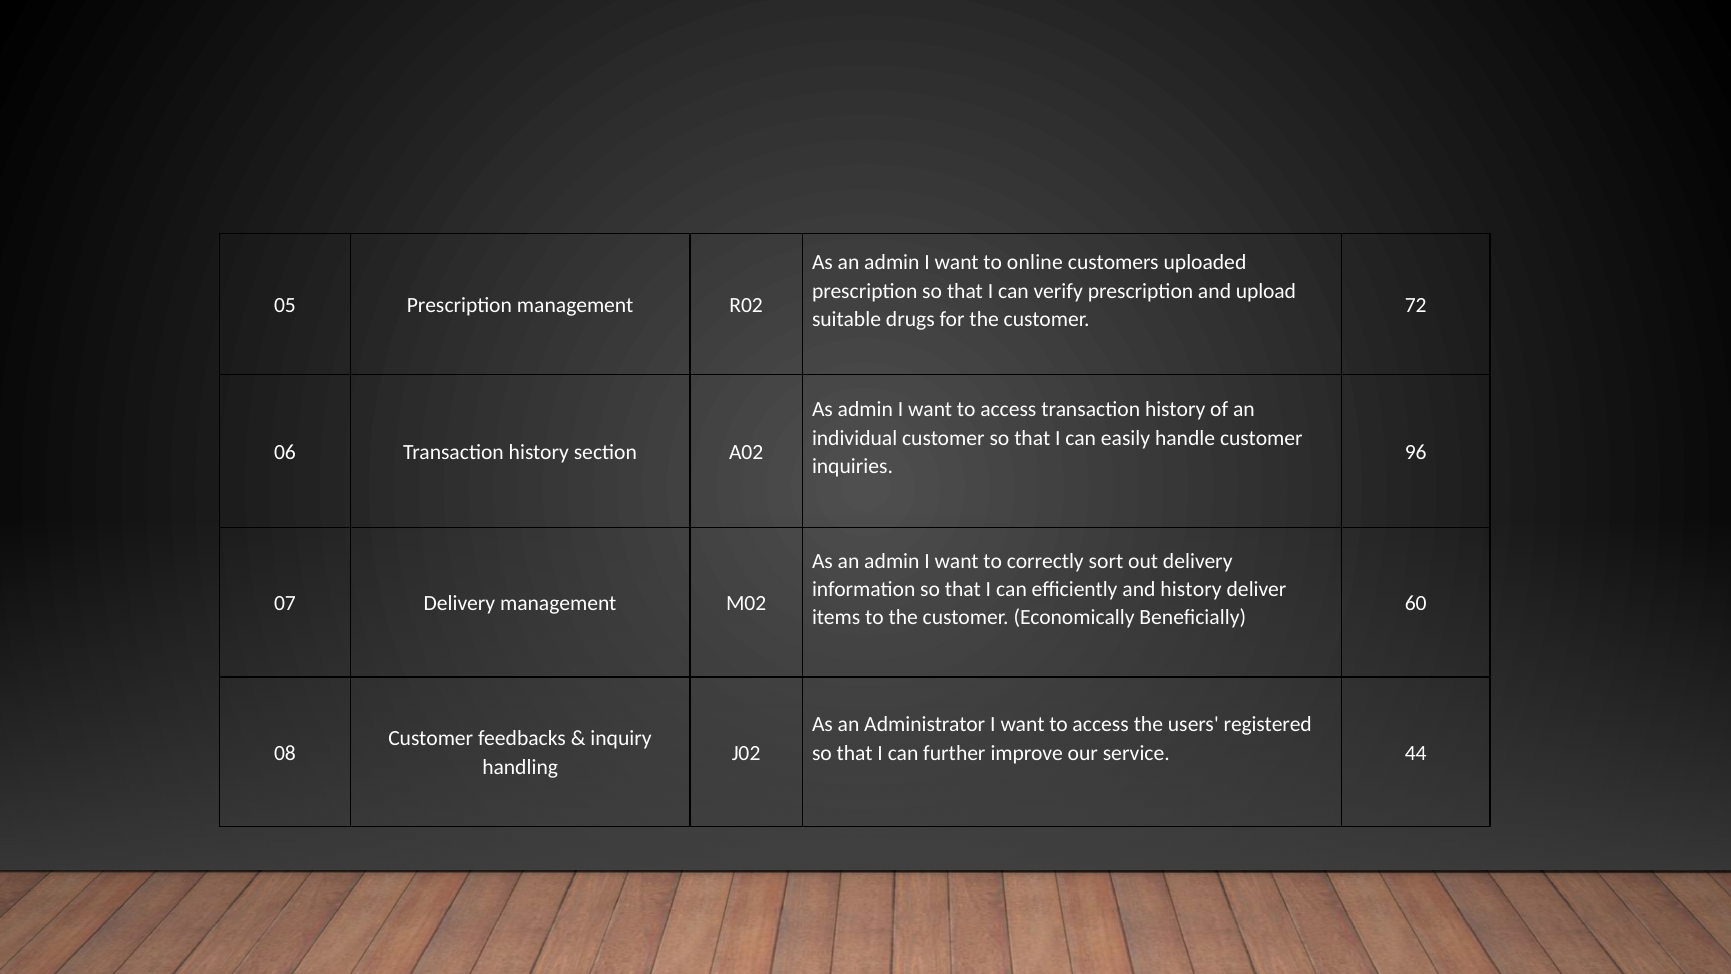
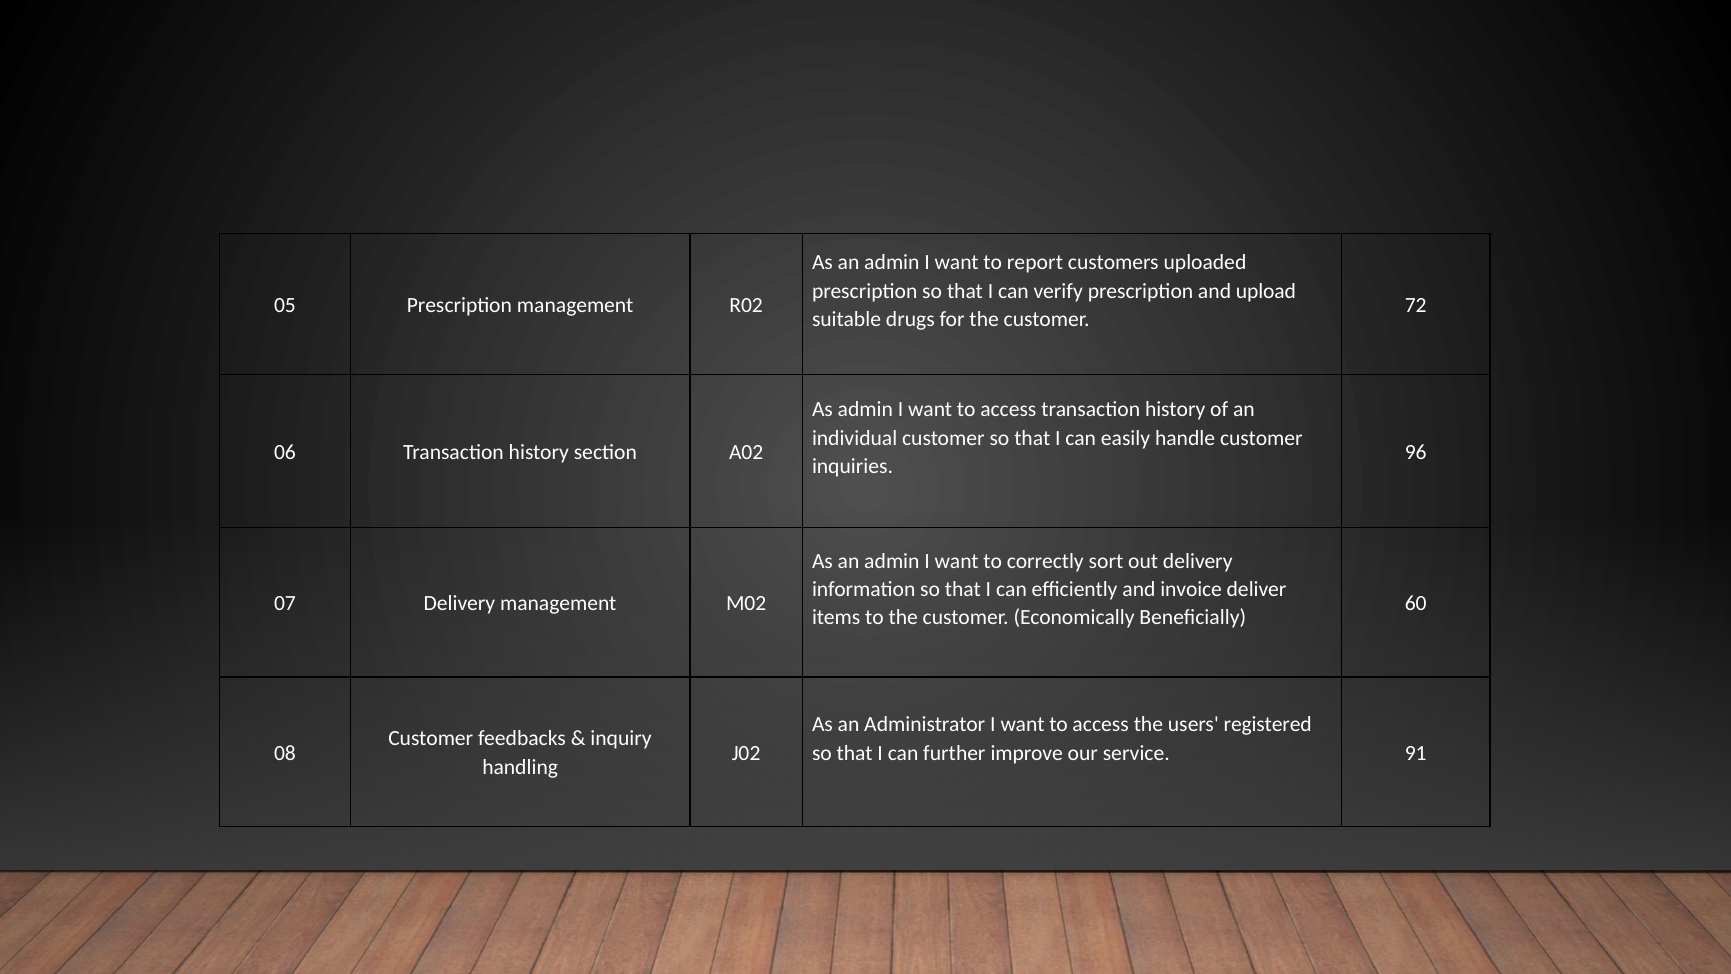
online: online -> report (1035, 263)
and history: history -> invoice (1191, 589)
44: 44 -> 91 (1416, 753)
